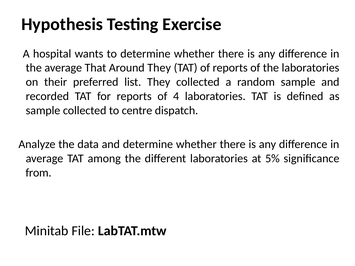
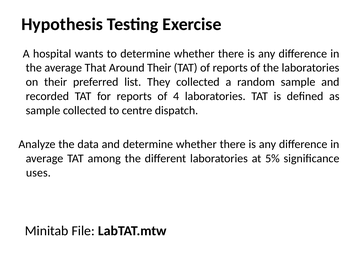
Around They: They -> Their (159, 68)
from: from -> uses (38, 173)
